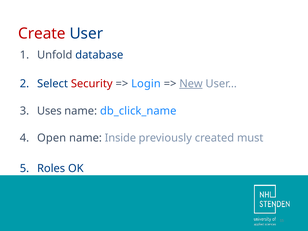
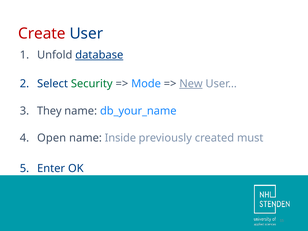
database underline: none -> present (99, 55)
Security colour: red -> green (92, 84)
Login: Login -> Mode (146, 84)
Uses: Uses -> They (49, 111)
db_click_name: db_click_name -> db_your_name (138, 111)
Roles: Roles -> Enter (51, 168)
